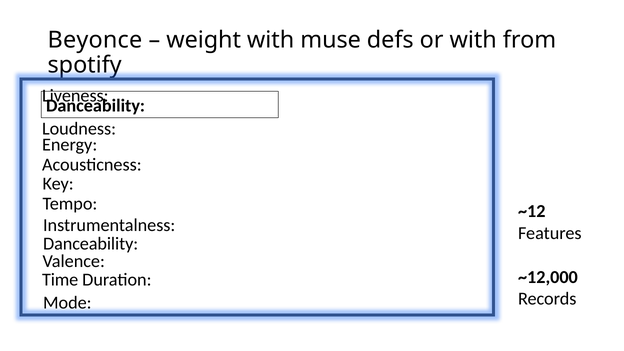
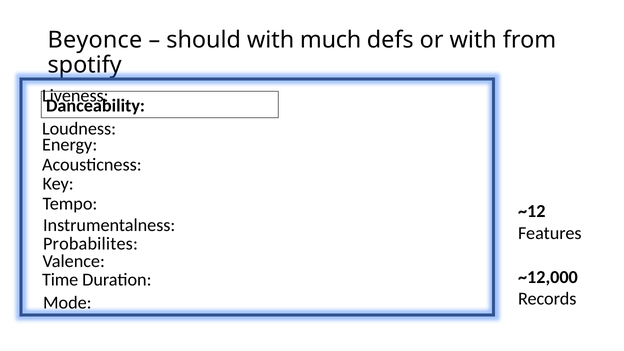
weight: weight -> should (204, 40)
muse: muse -> much (331, 40)
Danceability: Danceability -> Probabilites (90, 244)
